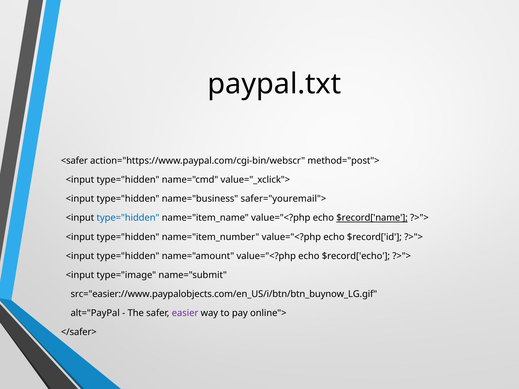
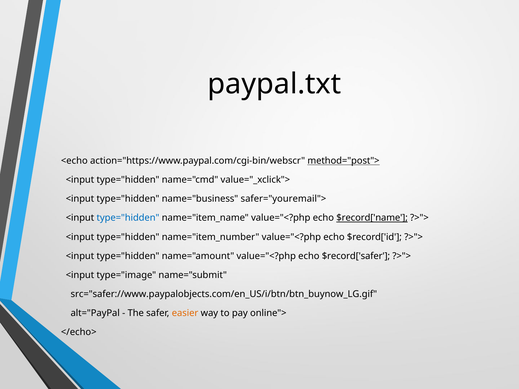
<safer: <safer -> <echo (74, 161)
method="post"> underline: none -> present (343, 161)
$record['echo: $record['echo -> $record['safer (356, 256)
src="easier://www.paypalobjects.com/en_US/i/btn/btn_buynow_LG.gif: src="easier://www.paypalobjects.com/en_US/i/btn/btn_buynow_LG.gif -> src="safer://www.paypalobjects.com/en_US/i/btn/btn_buynow_LG.gif (224, 294)
easier colour: purple -> orange (185, 313)
</safer>: </safer> -> </echo> (79, 332)
